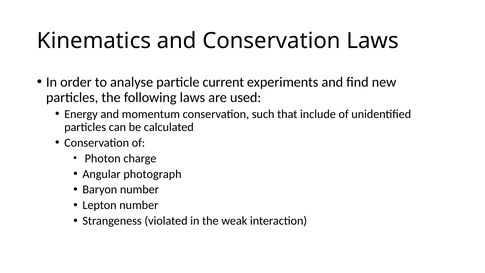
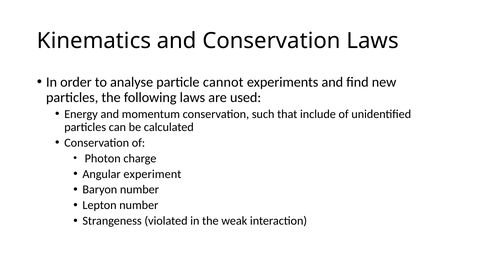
current: current -> cannot (223, 82)
photograph: photograph -> experiment (152, 174)
